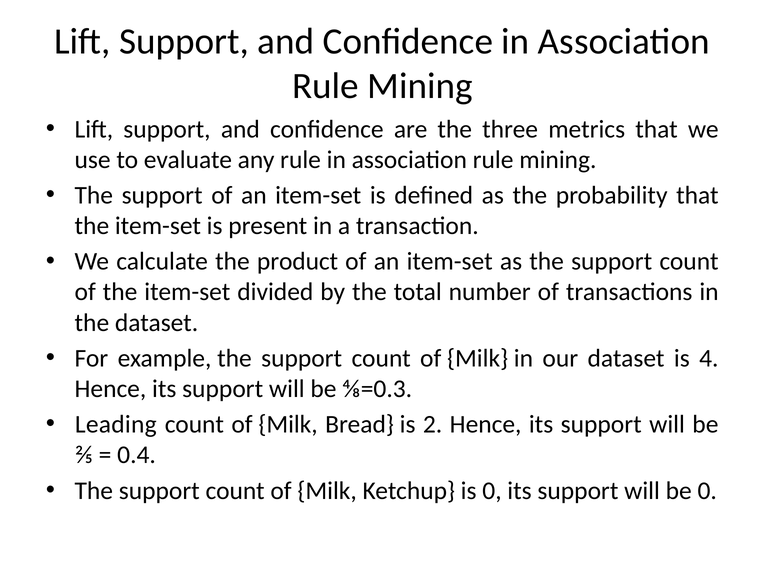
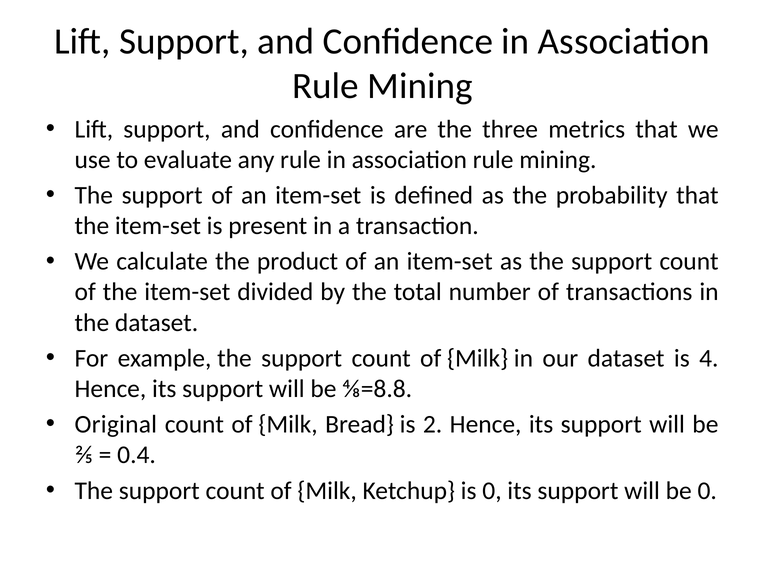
⅘=0.3: ⅘=0.3 -> ⅘=8.8 (377, 389)
Leading: Leading -> Original (116, 425)
